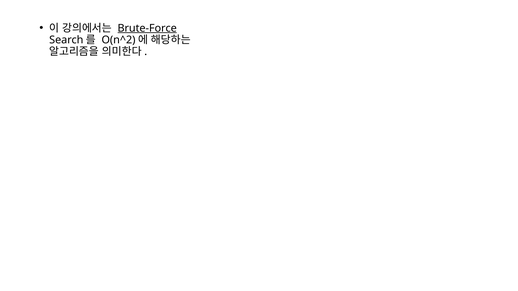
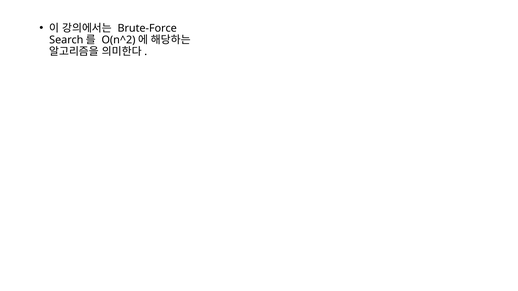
Brute-Force underline: present -> none (147, 28)
